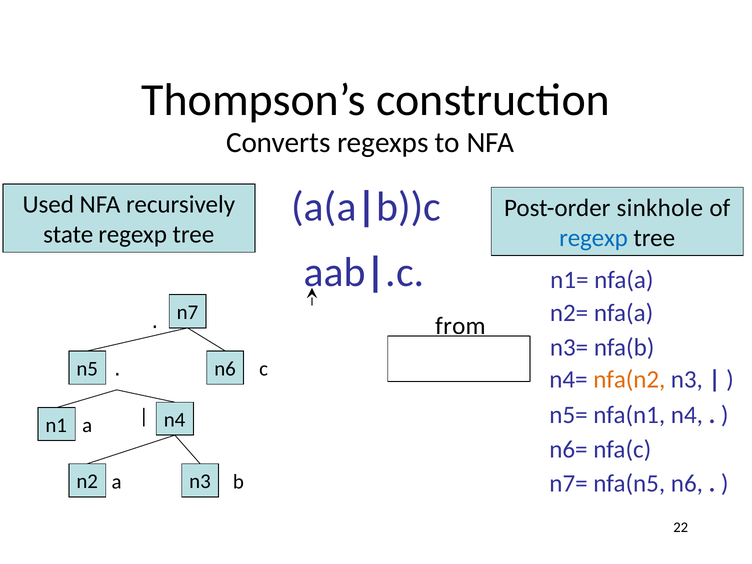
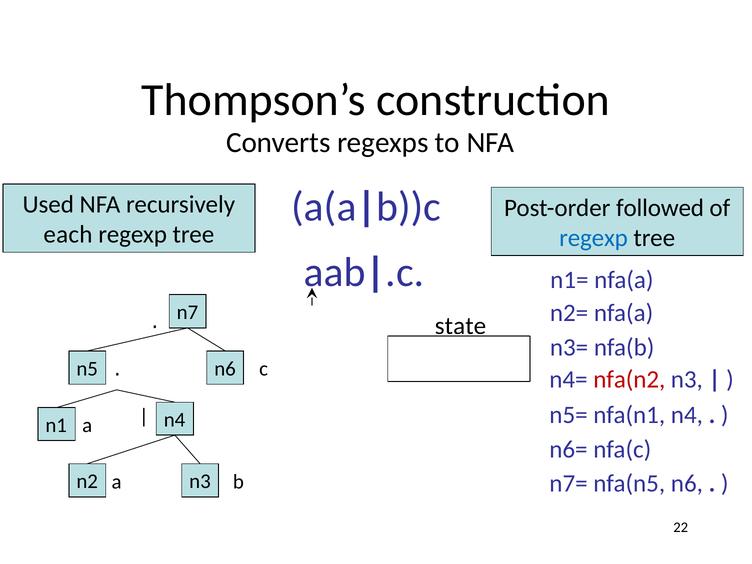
sinkhole: sinkhole -> followed (660, 208)
state: state -> each (68, 235)
from: from -> state (461, 326)
nfa(n2 colour: orange -> red (629, 379)
